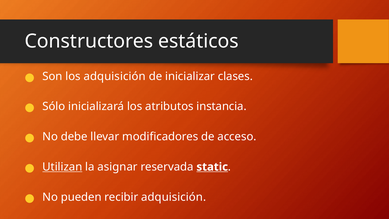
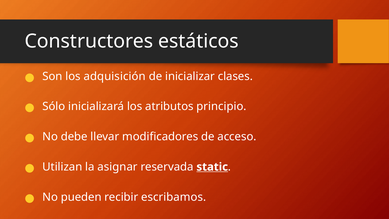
instancia: instancia -> principio (221, 106)
Utilizan underline: present -> none (62, 167)
recibir adquisición: adquisición -> escribamos (174, 197)
